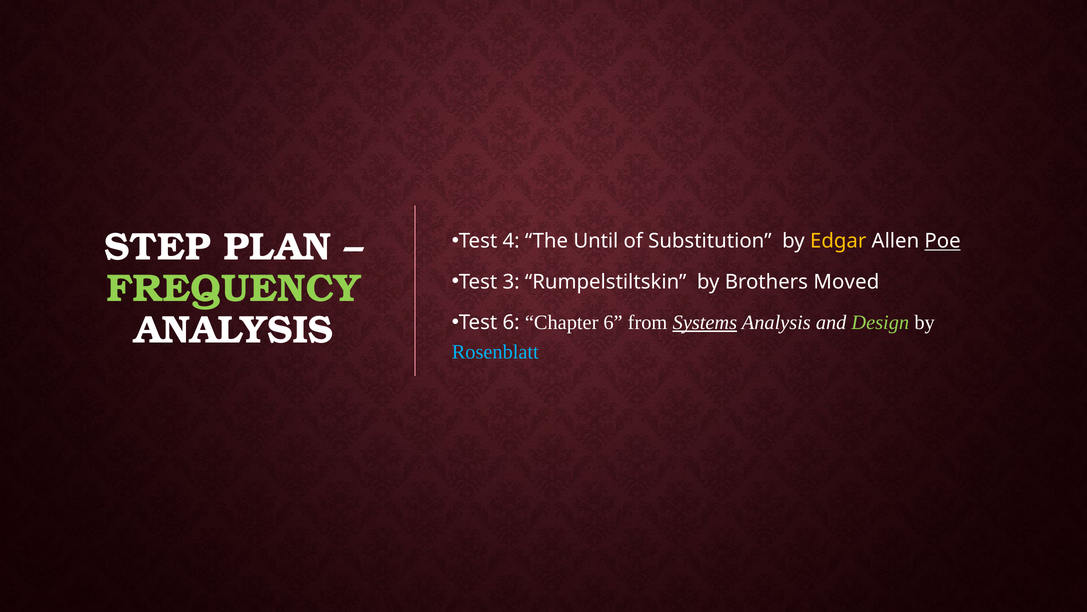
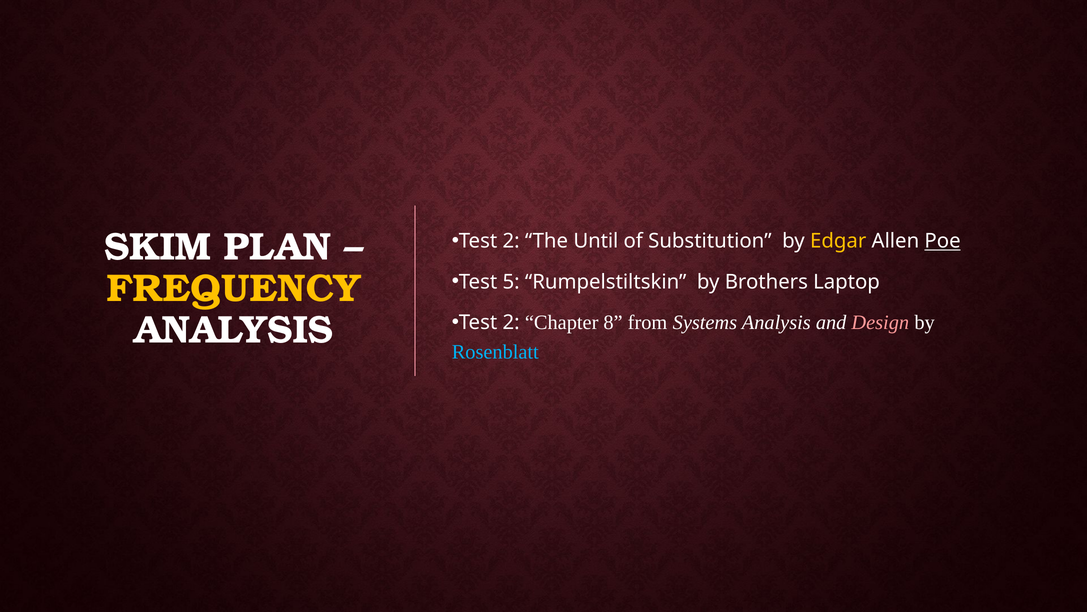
4: 4 -> 2 (511, 241)
STEP: STEP -> SKIM (158, 247)
3: 3 -> 5 (511, 282)
Moved: Moved -> Laptop (847, 282)
FREQUENCY colour: light green -> yellow (234, 288)
6: 6 -> 2 (511, 322)
Chapter 6: 6 -> 8 (613, 322)
Systems underline: present -> none (705, 322)
Design colour: light green -> pink (880, 322)
